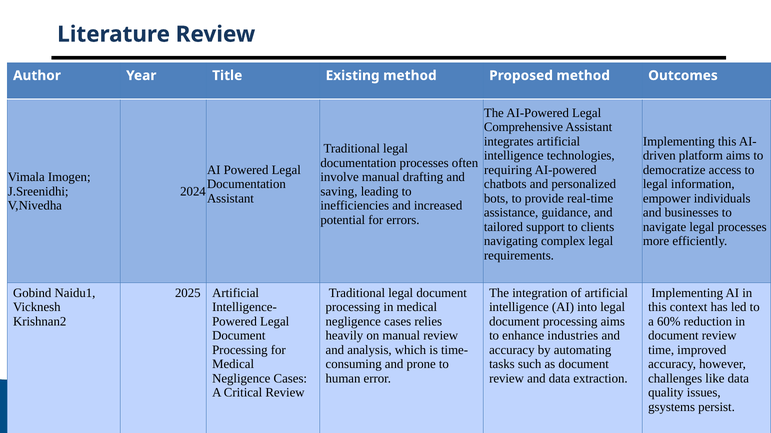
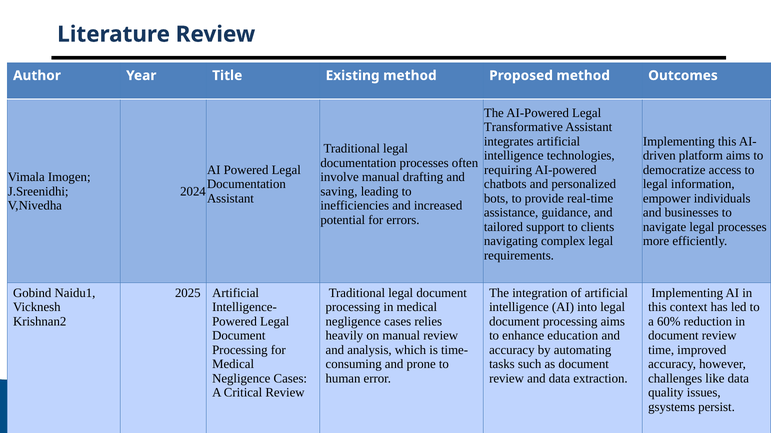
Comprehensive: Comprehensive -> Transformative (523, 127)
industries: industries -> education (573, 336)
